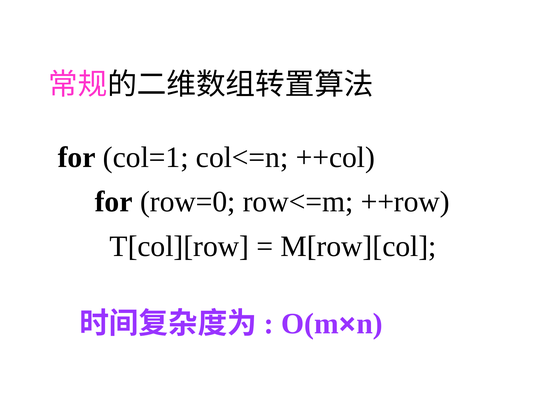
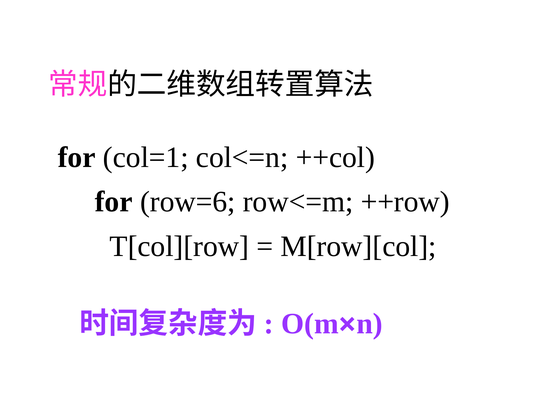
row=0: row=0 -> row=6 (188, 202)
